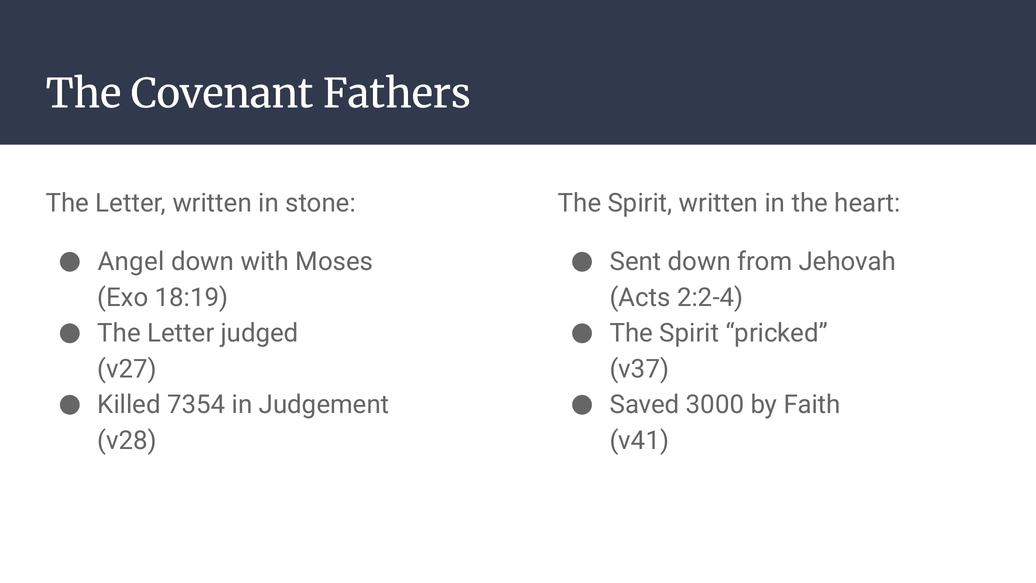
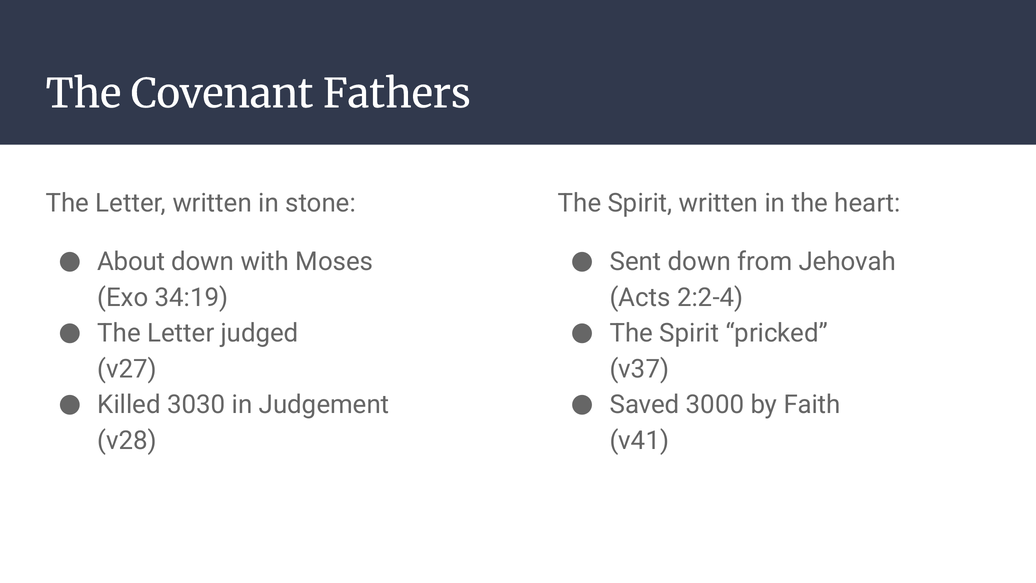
Angel: Angel -> About (131, 262)
18:19: 18:19 -> 34:19 (192, 297)
7354: 7354 -> 3030 (196, 405)
